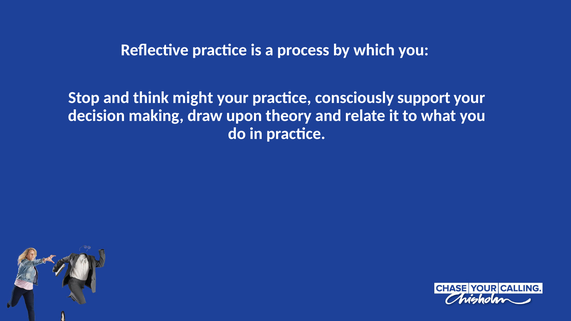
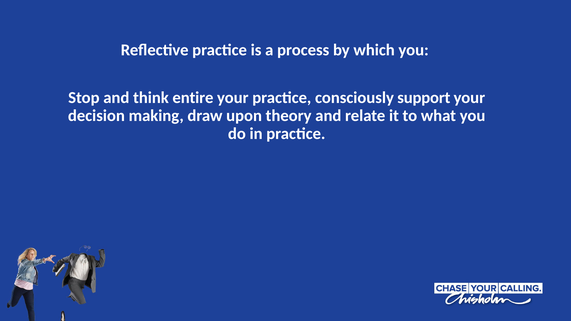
might: might -> entire (193, 98)
